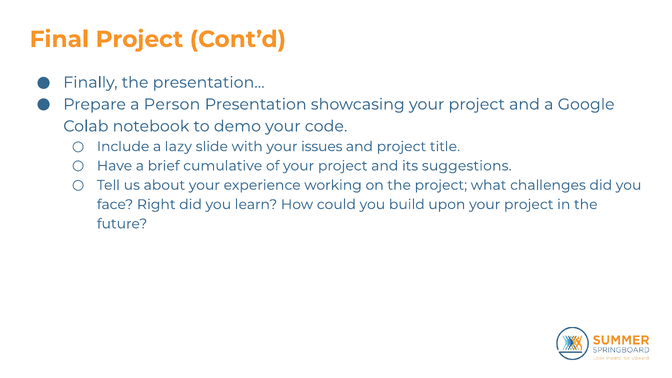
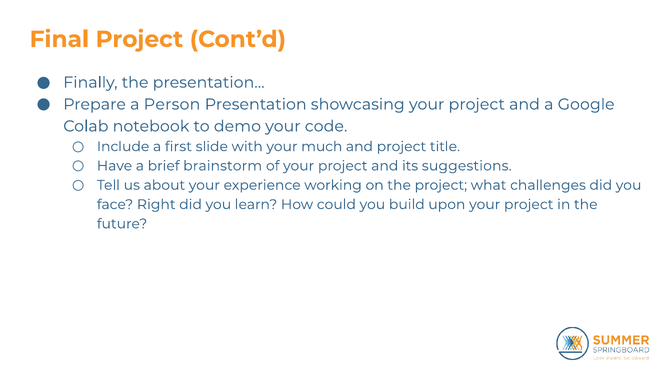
lazy: lazy -> first (178, 147)
issues: issues -> much (322, 147)
cumulative: cumulative -> brainstorm (223, 166)
